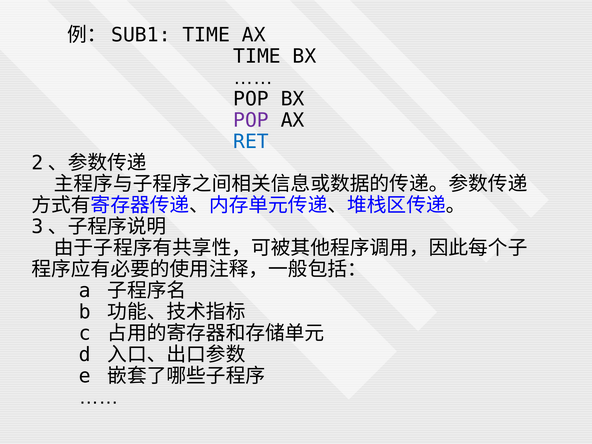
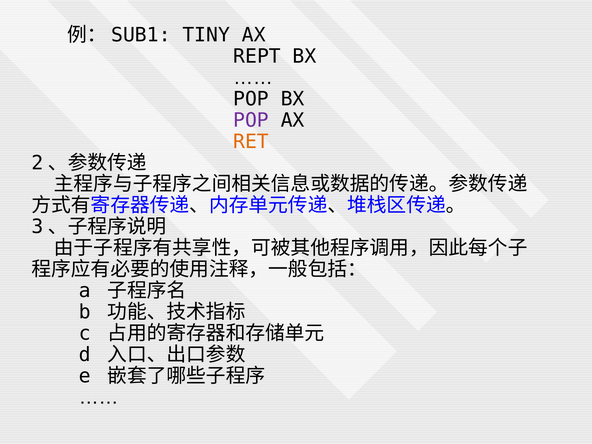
TIME: TIME -> TINY (206, 35)
TIME: TIME -> REPT (257, 56)
RET colour: blue -> orange (251, 142)
